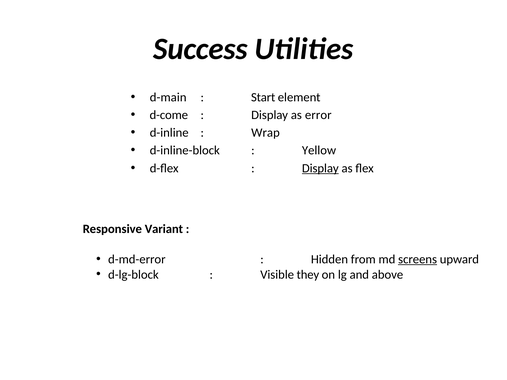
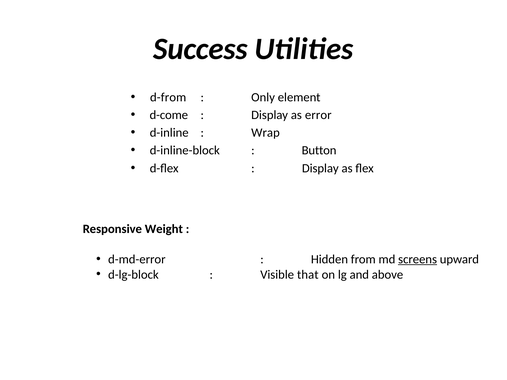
d-main: d-main -> d-from (168, 97)
Start: Start -> Only (263, 97)
Yellow: Yellow -> Button (319, 151)
Display underline: present -> none (320, 168)
Variant: Variant -> Weight (164, 229)
they: they -> that (308, 275)
